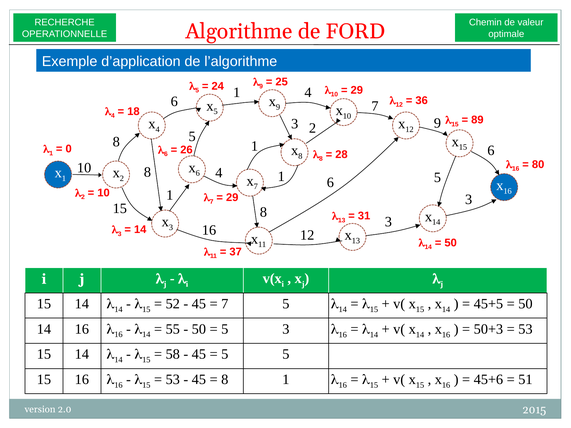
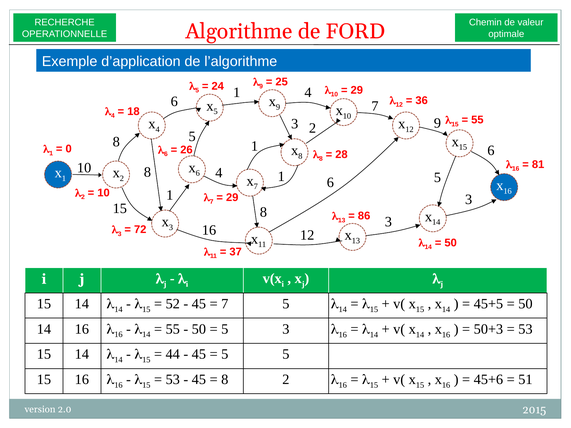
89: 89 -> 55 (477, 120)
80: 80 -> 81 (538, 164)
31: 31 -> 86 (364, 216)
14: 14 -> 72 (140, 230)
58: 58 -> 44 (173, 354)
8 1: 1 -> 2 (286, 380)
